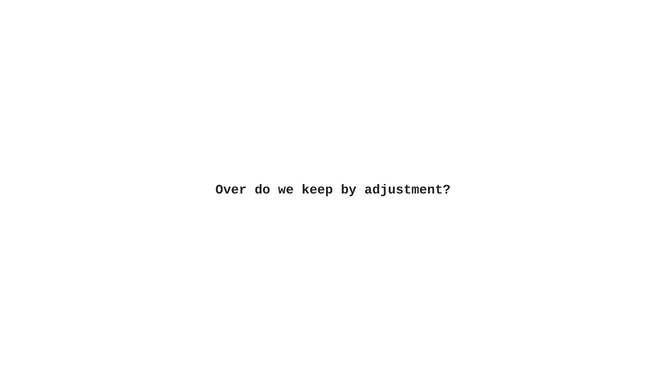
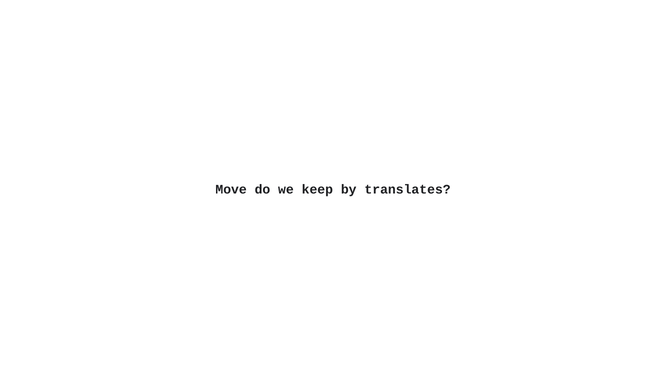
Over: Over -> Move (231, 190)
adjustment: adjustment -> translates (408, 190)
